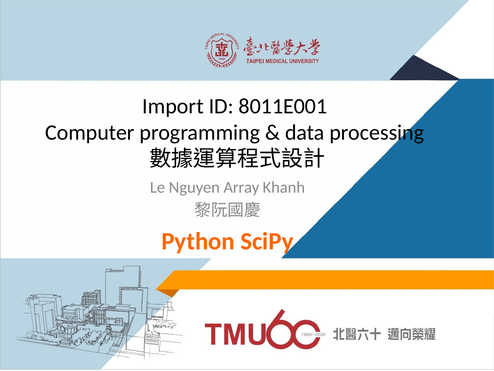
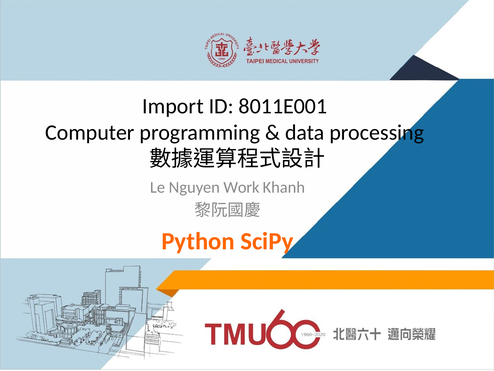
Array: Array -> Work (241, 187)
